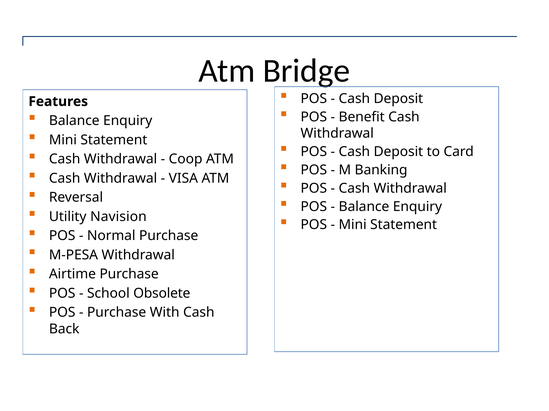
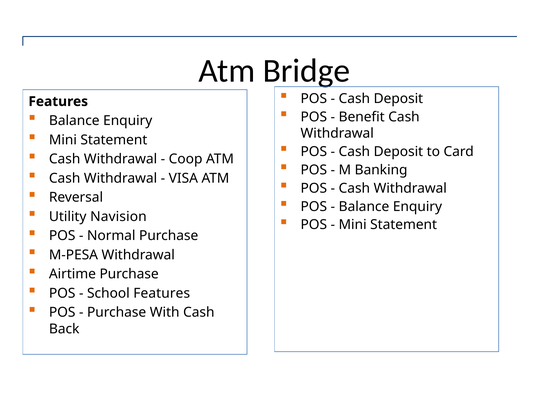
School Obsolete: Obsolete -> Features (162, 294)
